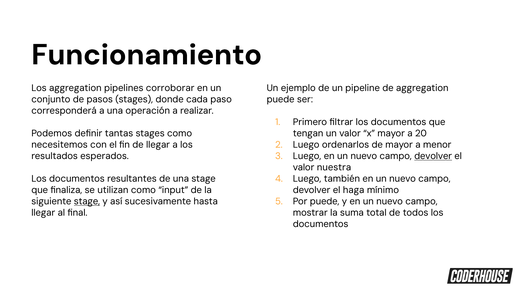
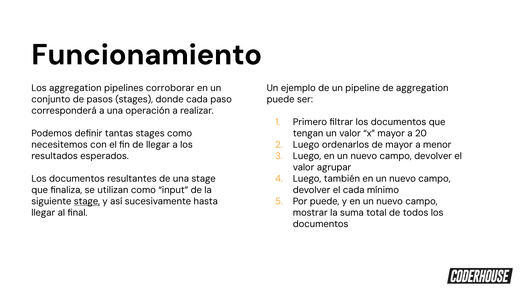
devolver underline: present -> none (433, 156)
nuestra: nuestra -> agrupar (334, 168)
el haga: haga -> cada (354, 190)
